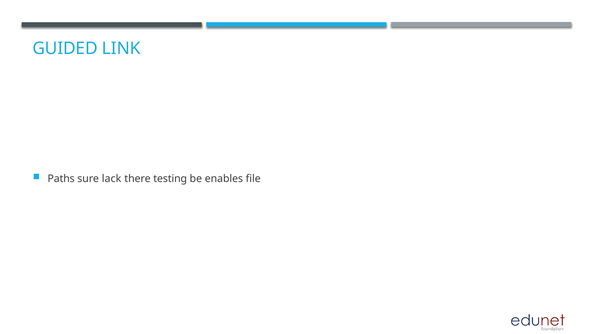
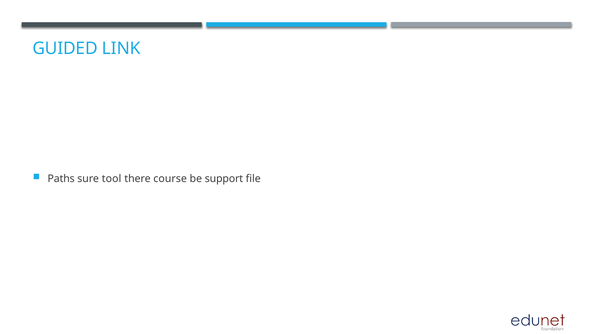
lack: lack -> tool (112, 178)
testing: testing -> course (170, 178)
enables: enables -> support (224, 178)
